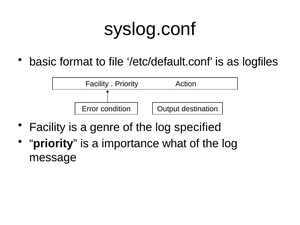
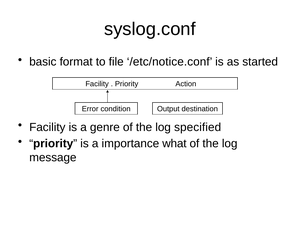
/etc/default.conf: /etc/default.conf -> /etc/notice.conf (170, 62)
logfiles: logfiles -> started (260, 62)
